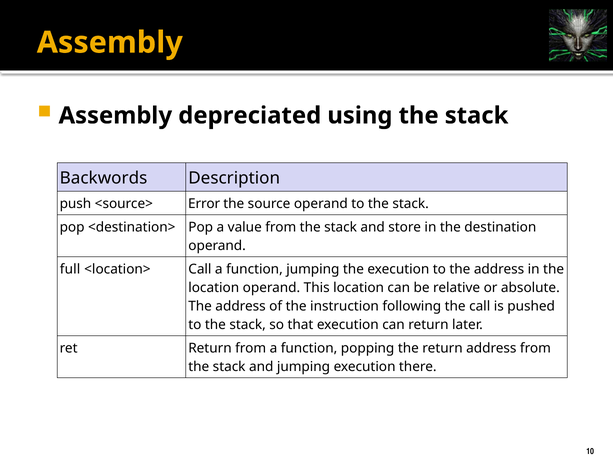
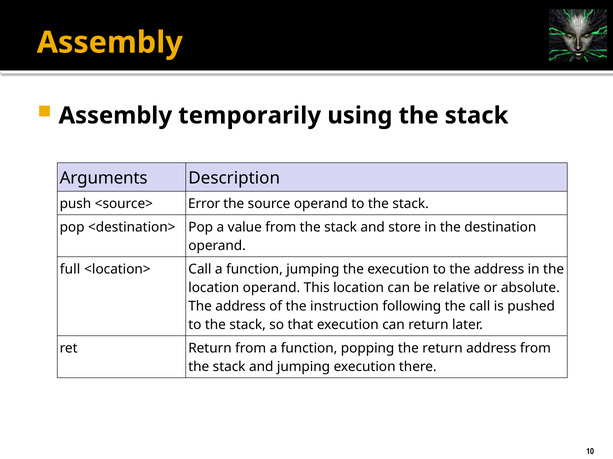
depreciated: depreciated -> temporarily (250, 116)
Backwords: Backwords -> Arguments (104, 178)
